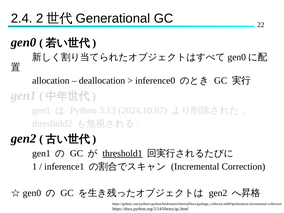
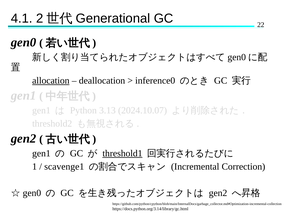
2.4: 2.4 -> 4.1 (22, 18)
allocation underline: none -> present (51, 81)
inference1: inference1 -> scavenge1 (64, 167)
